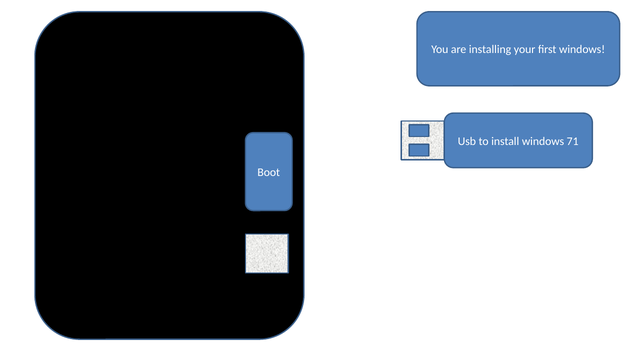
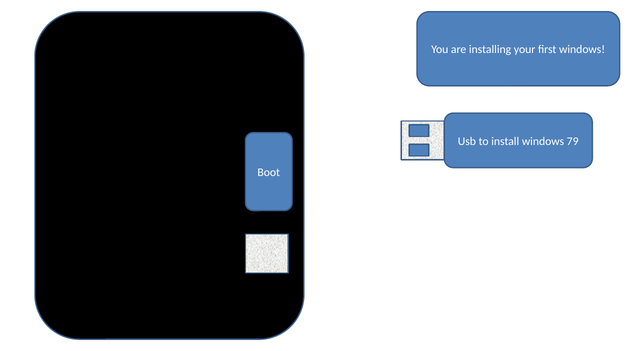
71: 71 -> 79 (573, 141)
